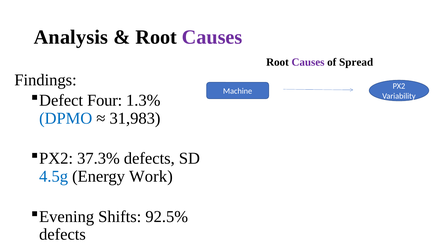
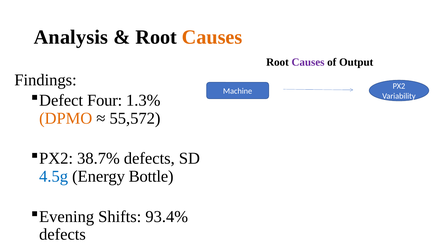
Causes colour: purple -> orange (212, 37)
Spread: Spread -> Output (356, 62)
DPMO colour: blue -> orange (66, 118)
31,983: 31,983 -> 55,572 (135, 118)
37.3%: 37.3% -> 38.7% (98, 158)
Work: Work -> Bottle (151, 176)
92.5%: 92.5% -> 93.4% (167, 216)
